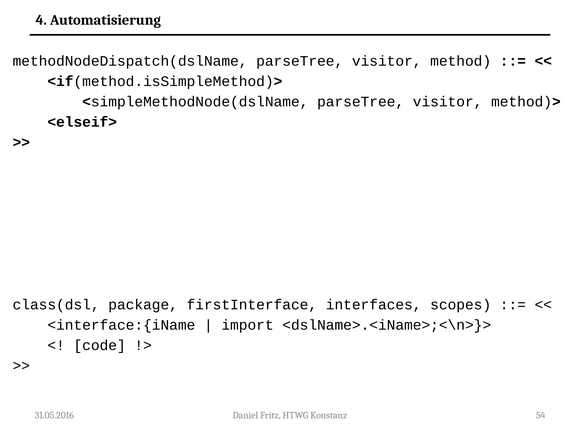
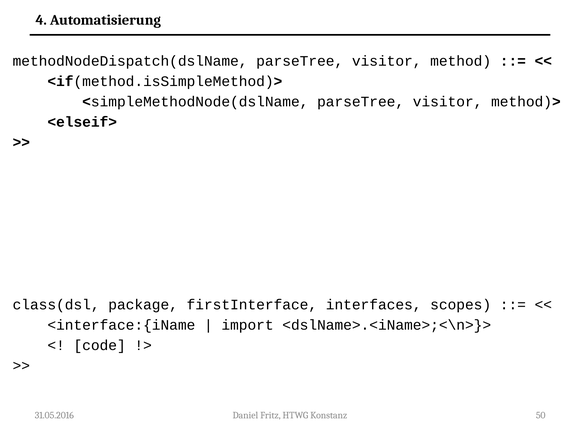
54: 54 -> 50 (541, 415)
